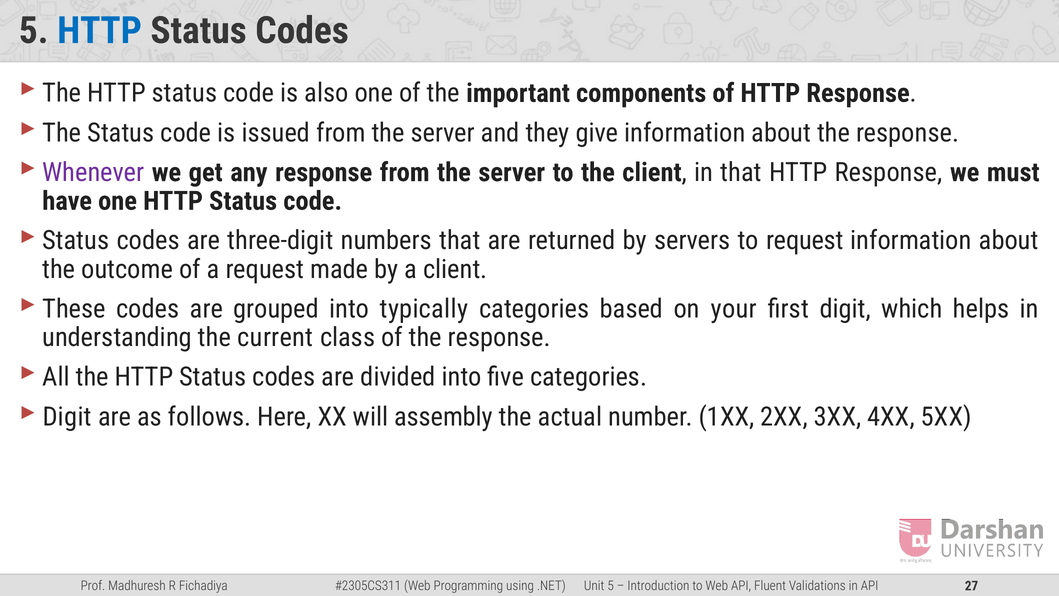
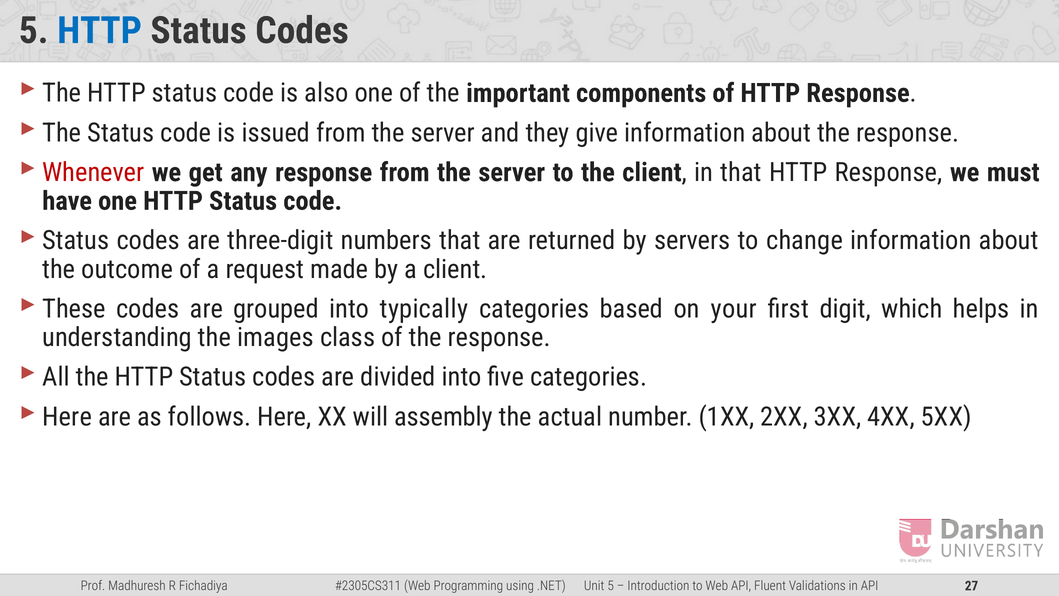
Whenever colour: purple -> red (93, 172)
to request: request -> change (805, 241)
current: current -> images (275, 337)
Digit: Digit -> Here (67, 417)
